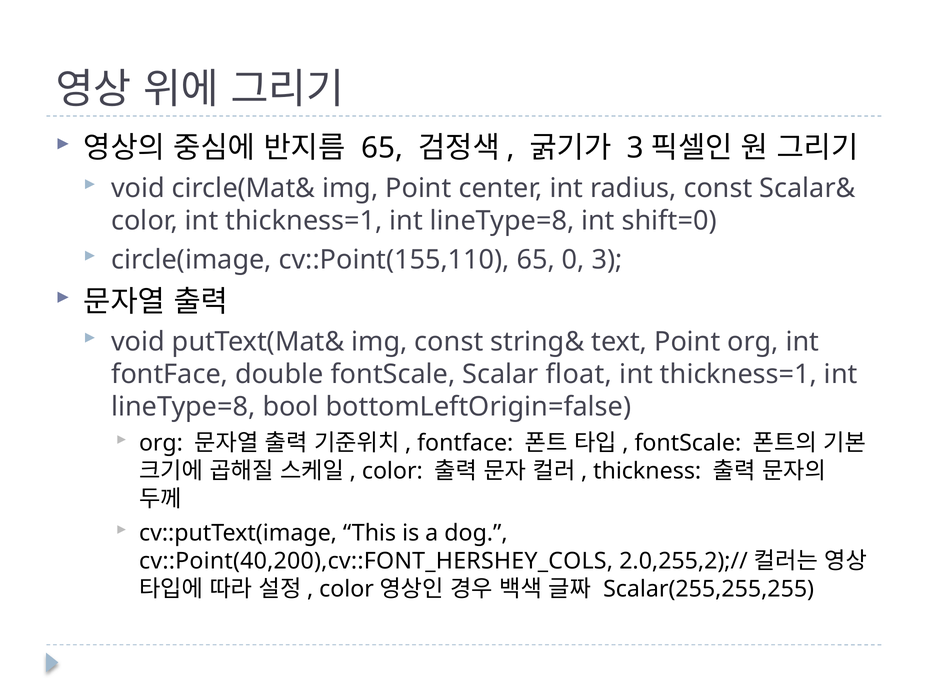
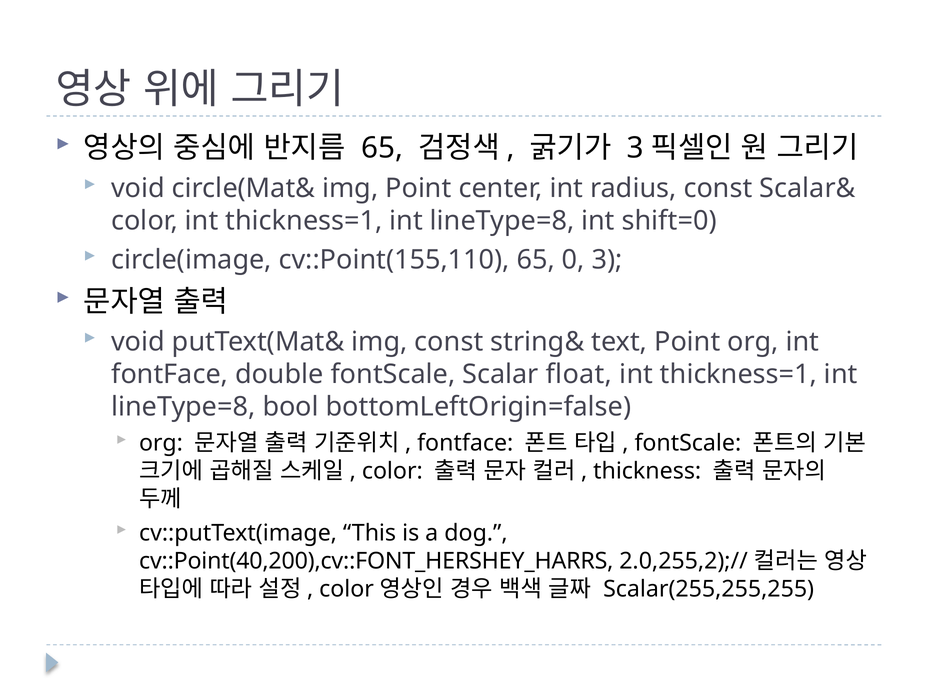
cv::Point(40,200),cv::FONT_HERSHEY_COLS: cv::Point(40,200),cv::FONT_HERSHEY_COLS -> cv::Point(40,200),cv::FONT_HERSHEY_HARRS (376, 561)
